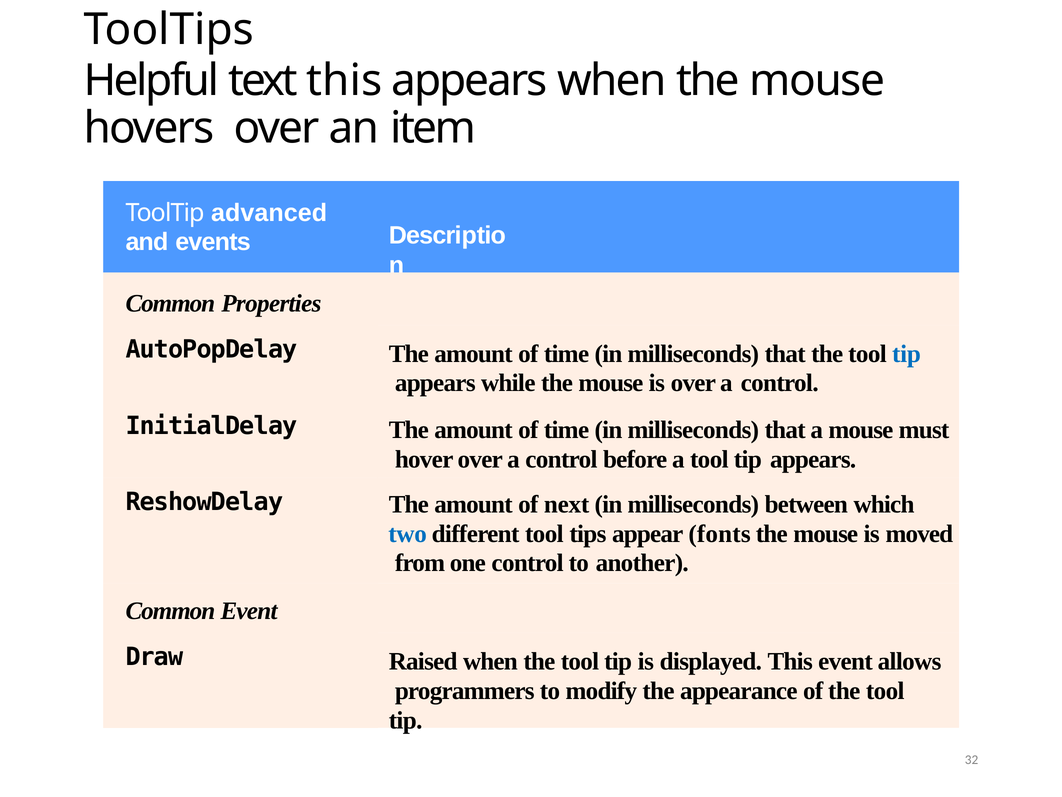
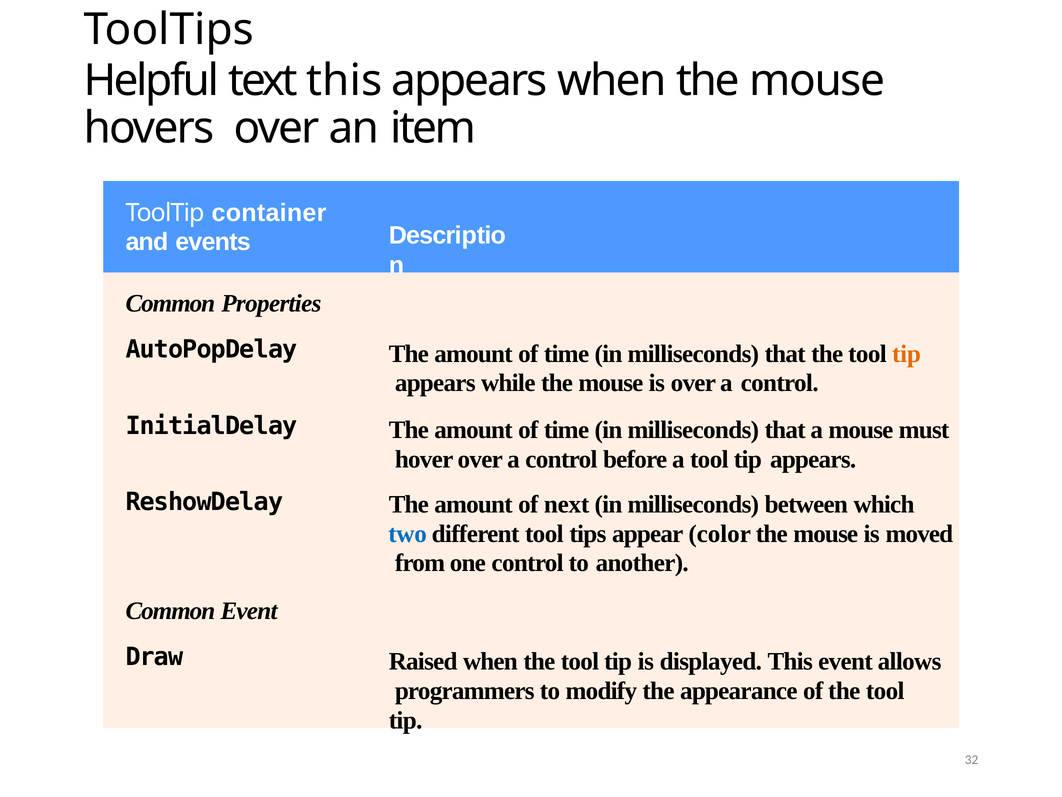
advanced: advanced -> container (269, 213)
tip colour: blue -> orange (906, 354)
fonts: fonts -> color (720, 534)
